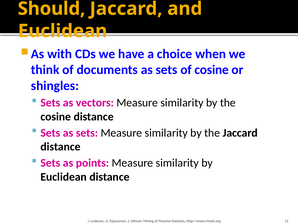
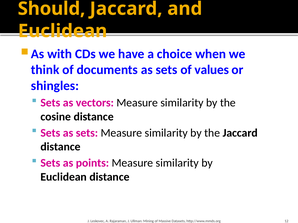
of cosine: cosine -> values (212, 70)
